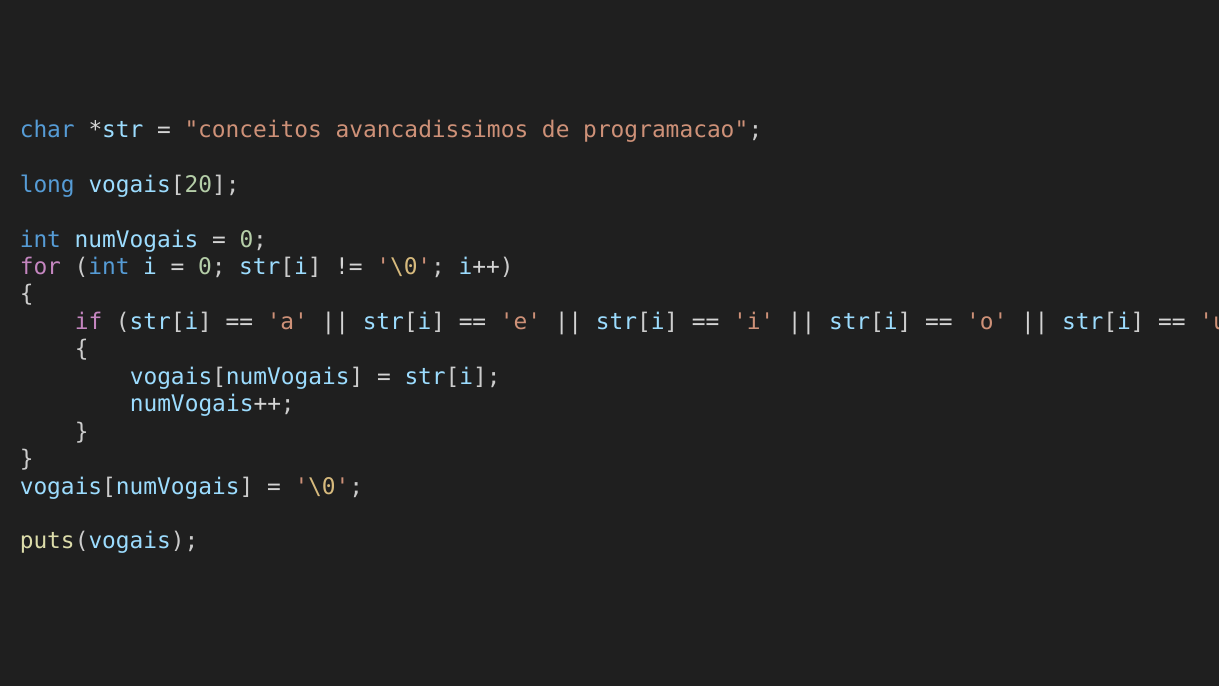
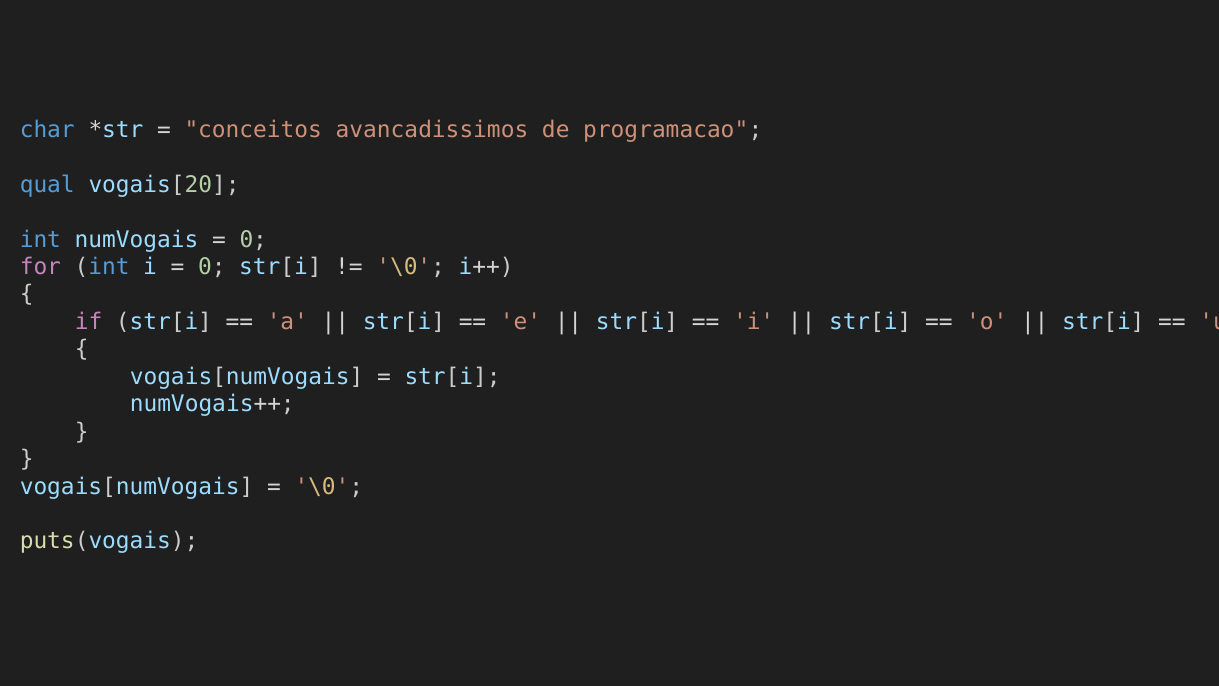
long: long -> qual (47, 185)
